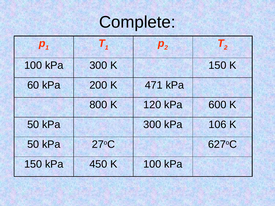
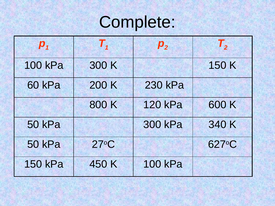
471: 471 -> 230 (154, 85)
106: 106 -> 340 (217, 125)
